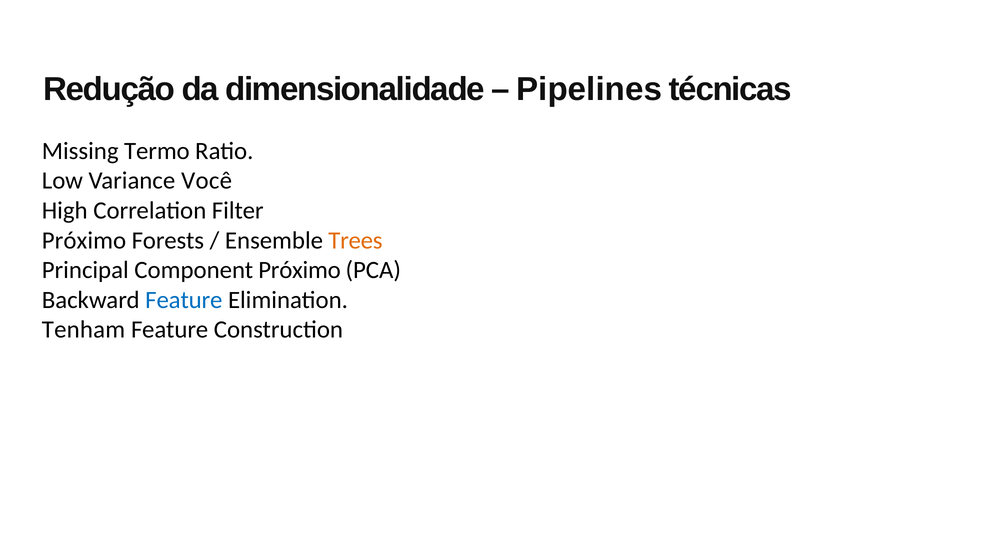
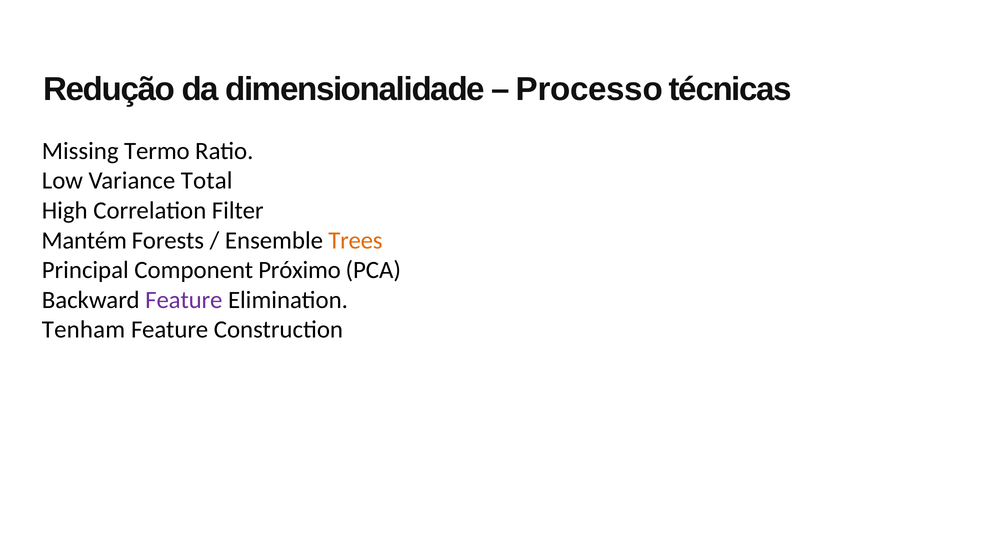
Pipelines: Pipelines -> Processo (589, 89)
Você: Você -> Total (207, 181)
Próximo: Próximo -> Mantém (84, 240)
Feature colour: blue -> purple (184, 300)
